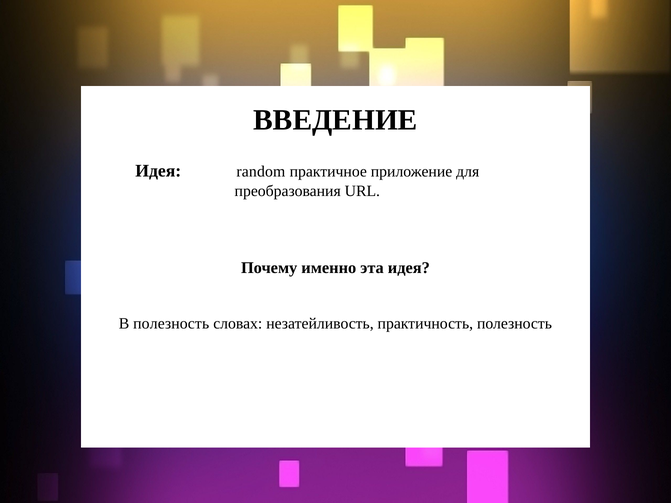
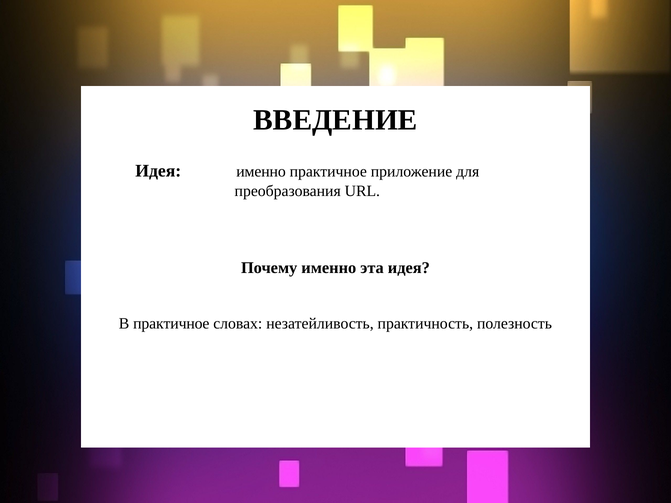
Идея random: random -> именно (261, 172)
В полезность: полезность -> практичное (171, 324)
